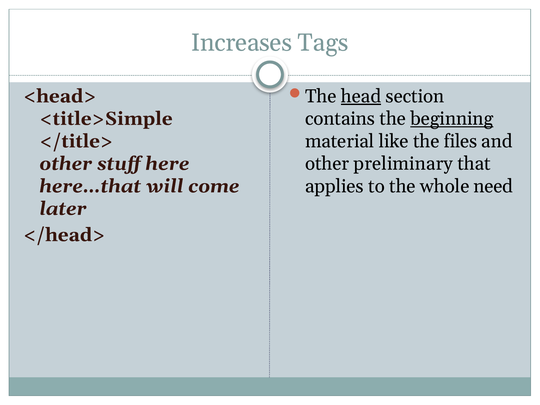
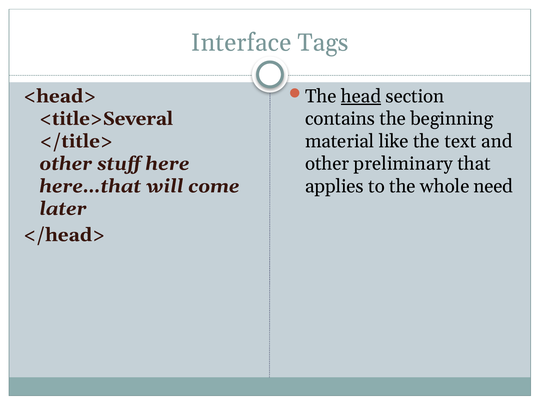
Increases: Increases -> Interface (241, 43)
<title>Simple: <title>Simple -> <title>Several (106, 119)
beginning underline: present -> none (452, 119)
files: files -> text (460, 141)
